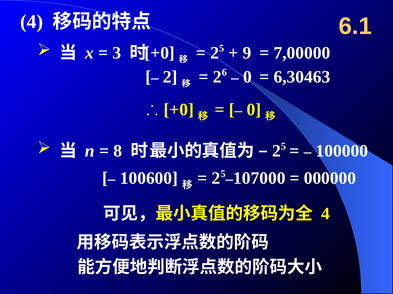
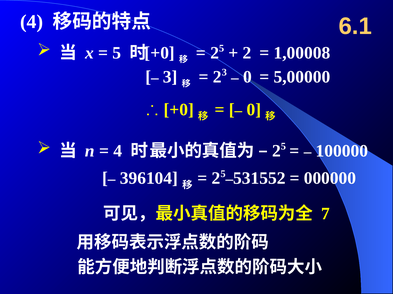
3: 3 -> 5 (117, 53)
9: 9 -> 2 (247, 53)
7,00000: 7,00000 -> 1,00008 (302, 53)
2: 2 -> 3 (170, 77)
6: 6 -> 3 (224, 73)
6,30463: 6,30463 -> 5,00000 (302, 77)
8: 8 -> 4 (118, 151)
100600: 100600 -> 396104 (149, 179)
107000: 107000 -> 531552 (259, 179)
4: 4 -> 7 (326, 214)
